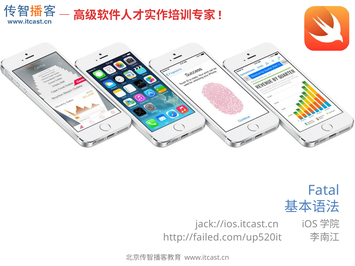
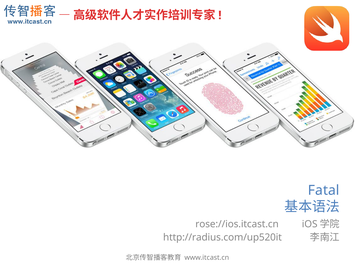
jack://ios.itcast.cn: jack://ios.itcast.cn -> rose://ios.itcast.cn (237, 224)
http://failed.com/up520it: http://failed.com/up520it -> http://radius.com/up520it (222, 238)
